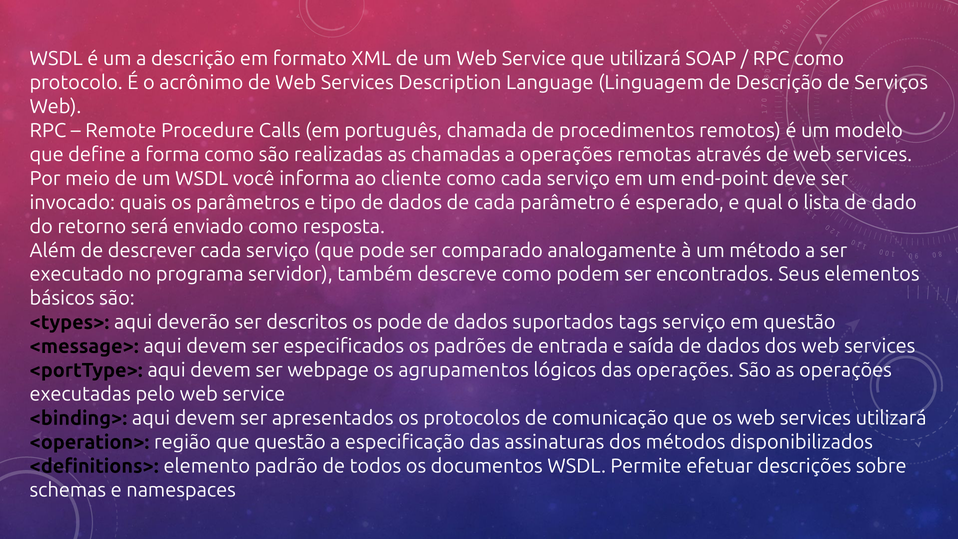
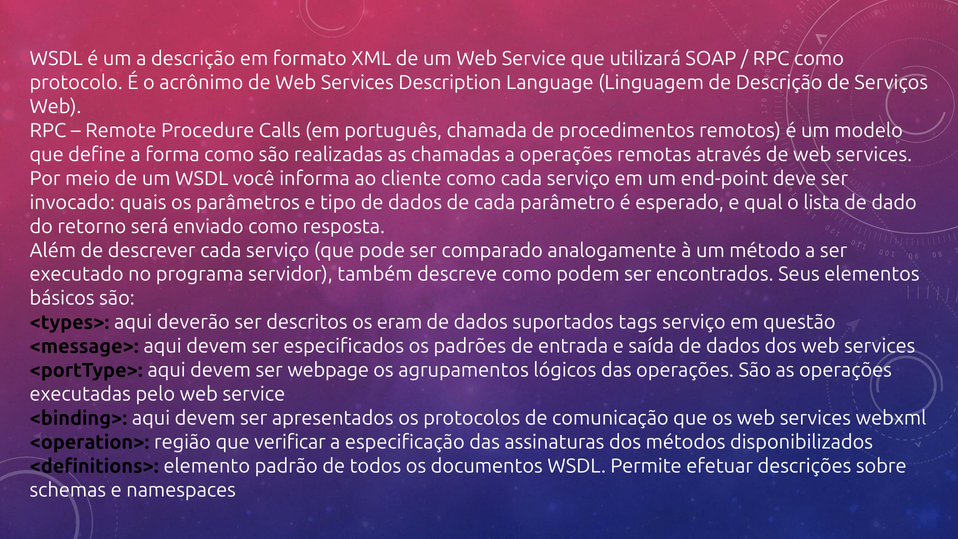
os pode: pode -> eram (400, 322)
services utilizará: utilizará -> webxml (891, 418)
que questão: questão -> verificar (290, 442)
